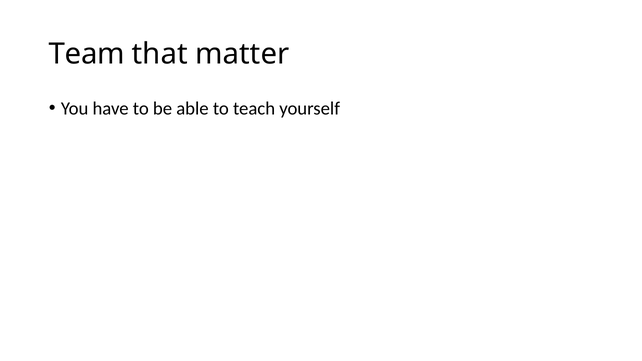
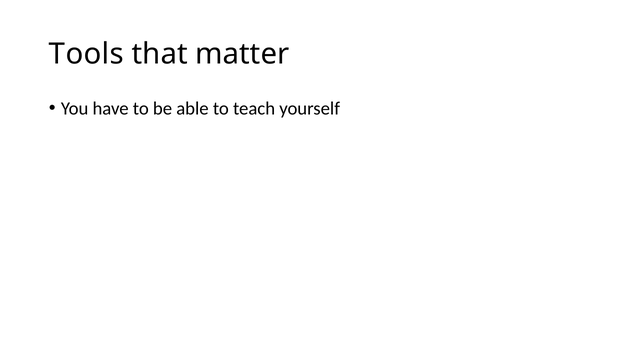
Team: Team -> Tools (86, 54)
